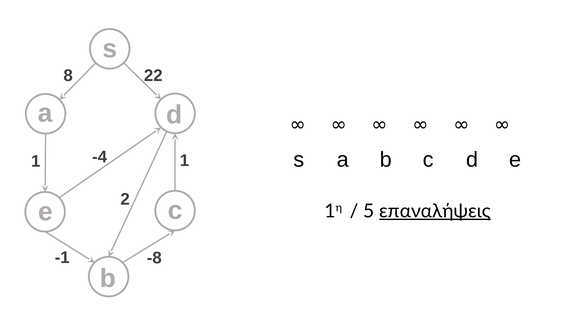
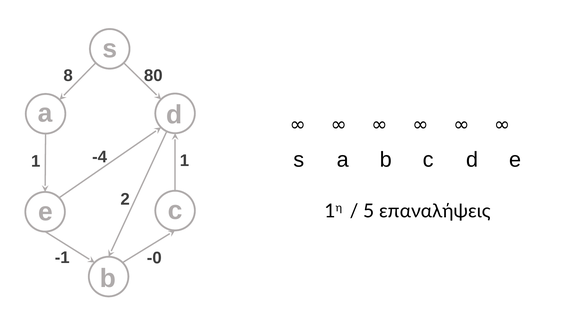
22: 22 -> 80 (153, 75)
επαναλήψεις underline: present -> none (435, 211)
-8: -8 -> -0 (154, 258)
